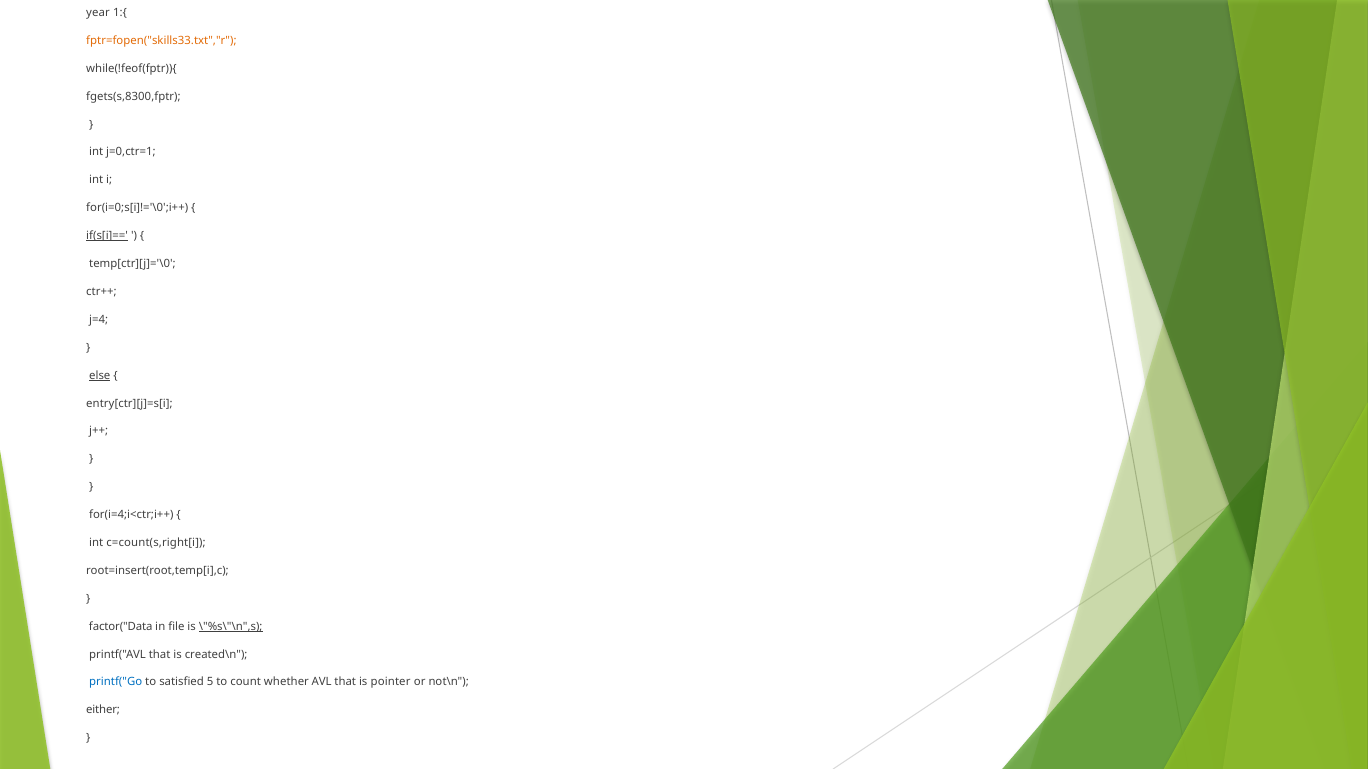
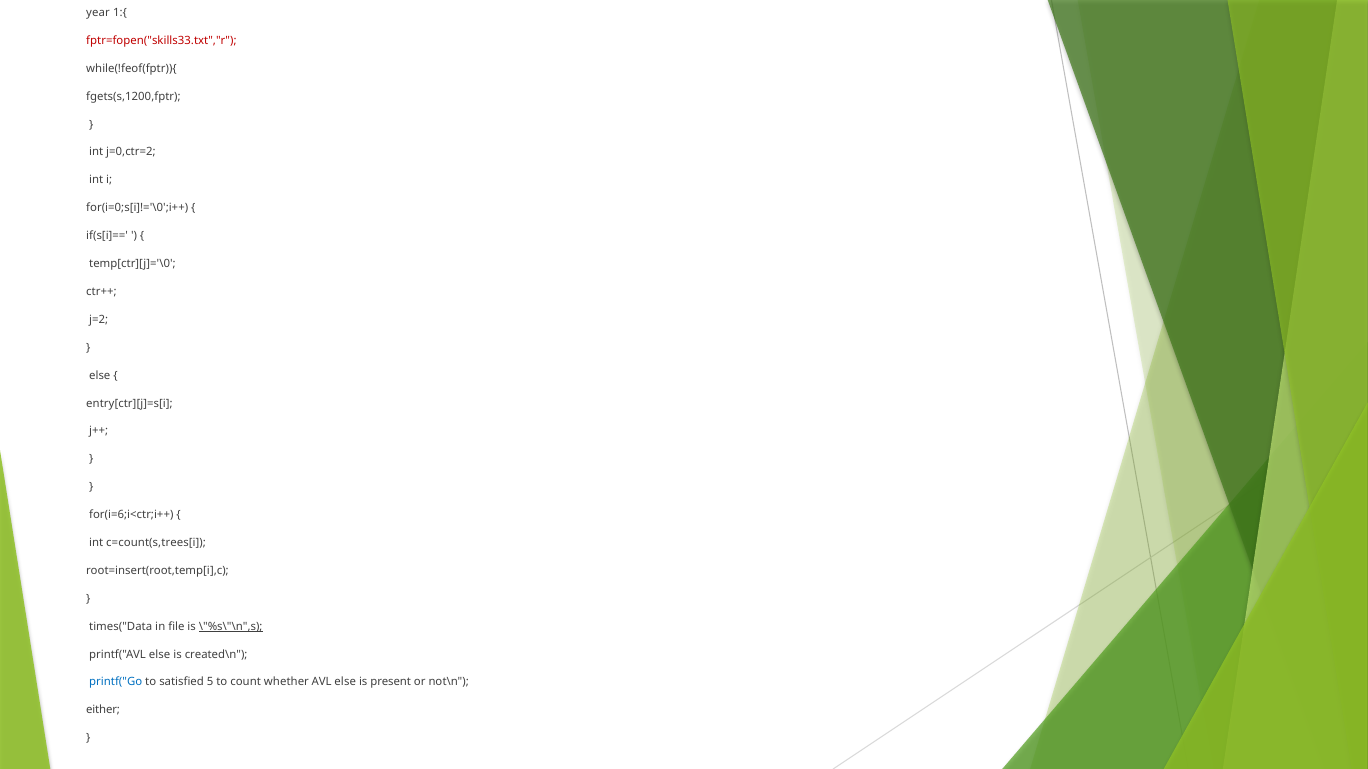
fptr=fopen("skills33.txt","r colour: orange -> red (161, 41)
fgets(s,8300,fptr: fgets(s,8300,fptr -> fgets(s,1200,fptr (133, 96)
j=0,ctr=1: j=0,ctr=1 -> j=0,ctr=2 (131, 152)
if(s[i]== underline: present -> none (107, 236)
j=4: j=4 -> j=2 (99, 320)
else underline: present -> none (100, 376)
for(i=4;i<ctr;i++: for(i=4;i<ctr;i++ -> for(i=6;i<ctr;i++ (131, 515)
c=count(s,right[i: c=count(s,right[i -> c=count(s,trees[i (156, 543)
factor("Data: factor("Data -> times("Data (121, 627)
printf("AVL that: that -> else (160, 655)
AVL that: that -> else (345, 683)
pointer: pointer -> present (391, 683)
